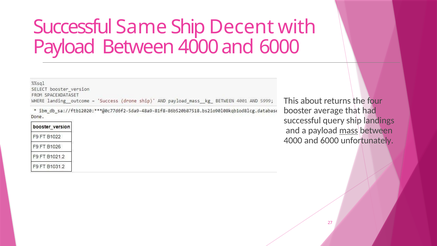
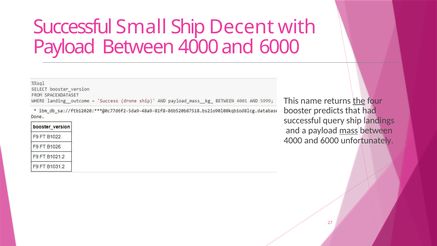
Same: Same -> Small (141, 27)
about: about -> name (311, 101)
the underline: none -> present (359, 101)
average: average -> predicts (329, 111)
